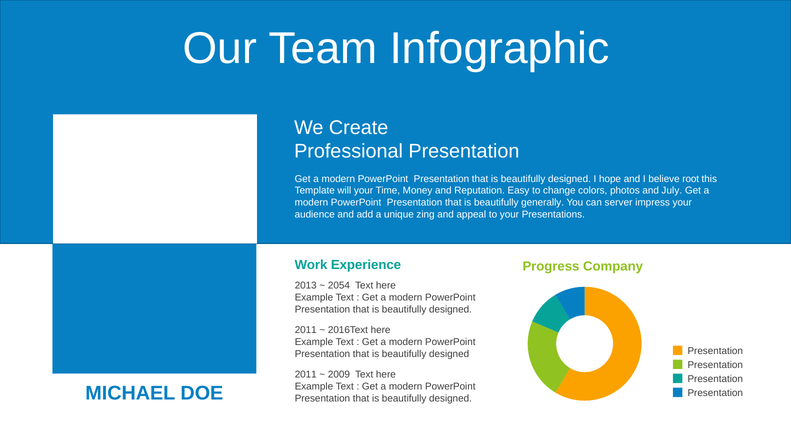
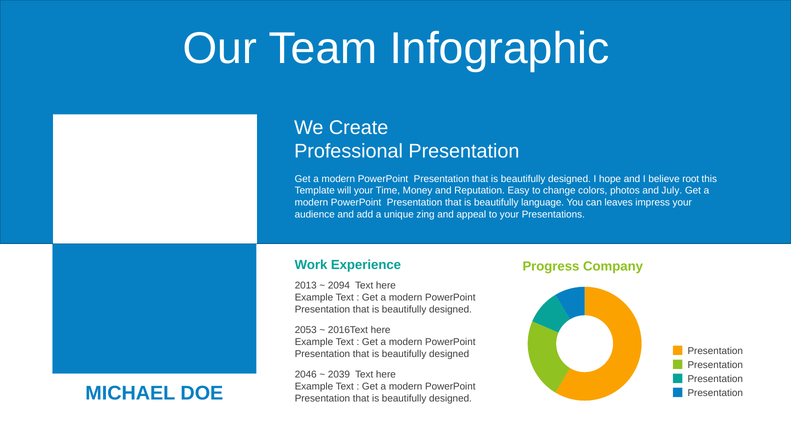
generally: generally -> language (543, 203)
server: server -> leaves (619, 203)
2054: 2054 -> 2094 (339, 285)
2011: 2011 -> 2053 (306, 330)
2011: 2011 -> 2046 (306, 375)
2009: 2009 -> 2039 (339, 375)
